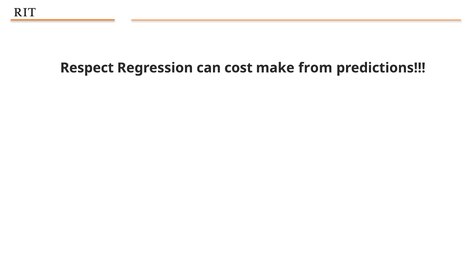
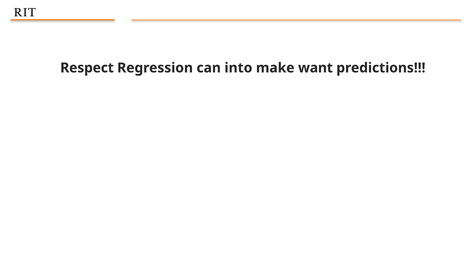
cost: cost -> into (238, 68)
from: from -> want (315, 68)
